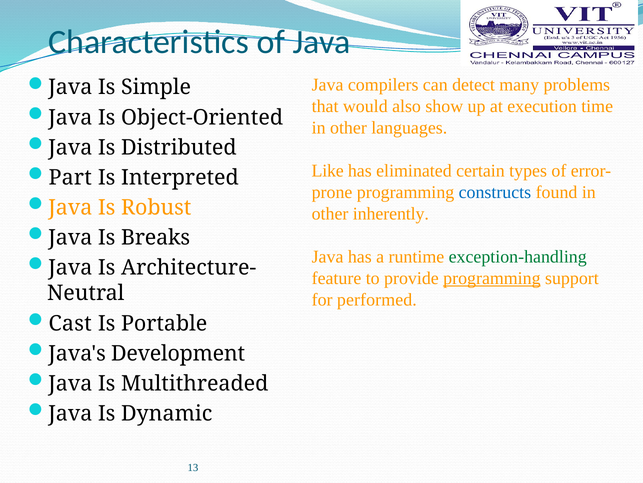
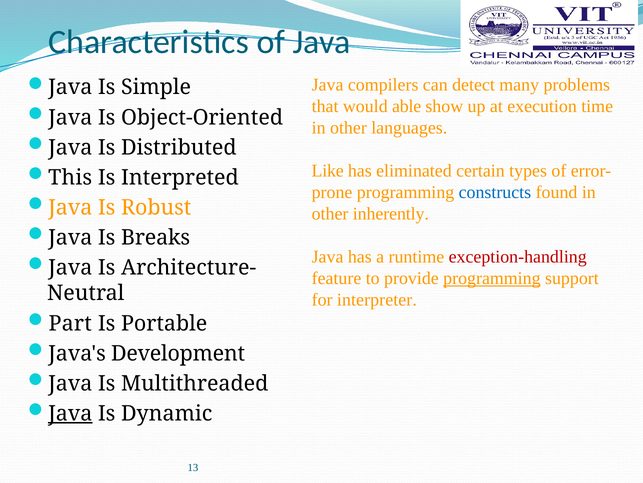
also: also -> able (407, 106)
Part: Part -> This (70, 177)
exception-handling colour: green -> red (518, 256)
performed: performed -> interpreter (377, 299)
Cast: Cast -> Part (70, 323)
Java underline: none -> present (70, 413)
